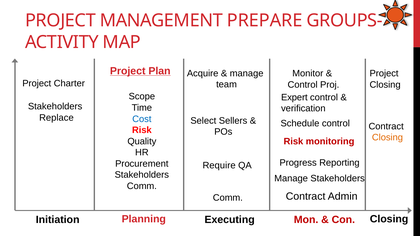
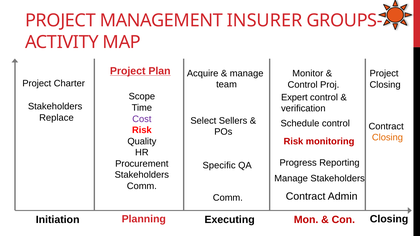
PREPARE: PREPARE -> INSURER (265, 21)
Cost colour: blue -> purple (142, 119)
Require: Require -> Specific (219, 166)
